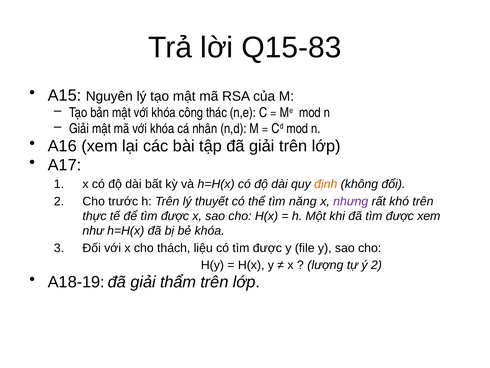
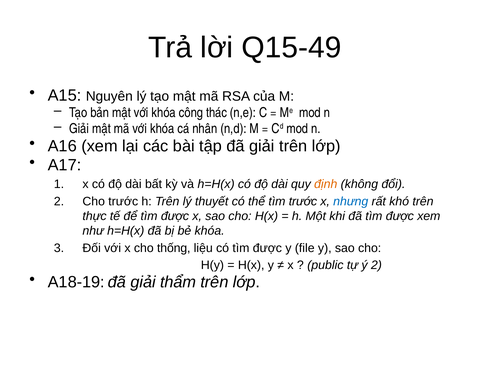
Q15-83: Q15-83 -> Q15-49 (291, 47)
tìm năng: năng -> trước (303, 201)
nhưng colour: purple -> blue (351, 201)
thách: thách -> thống (174, 248)
lượng: lượng -> public (325, 265)
